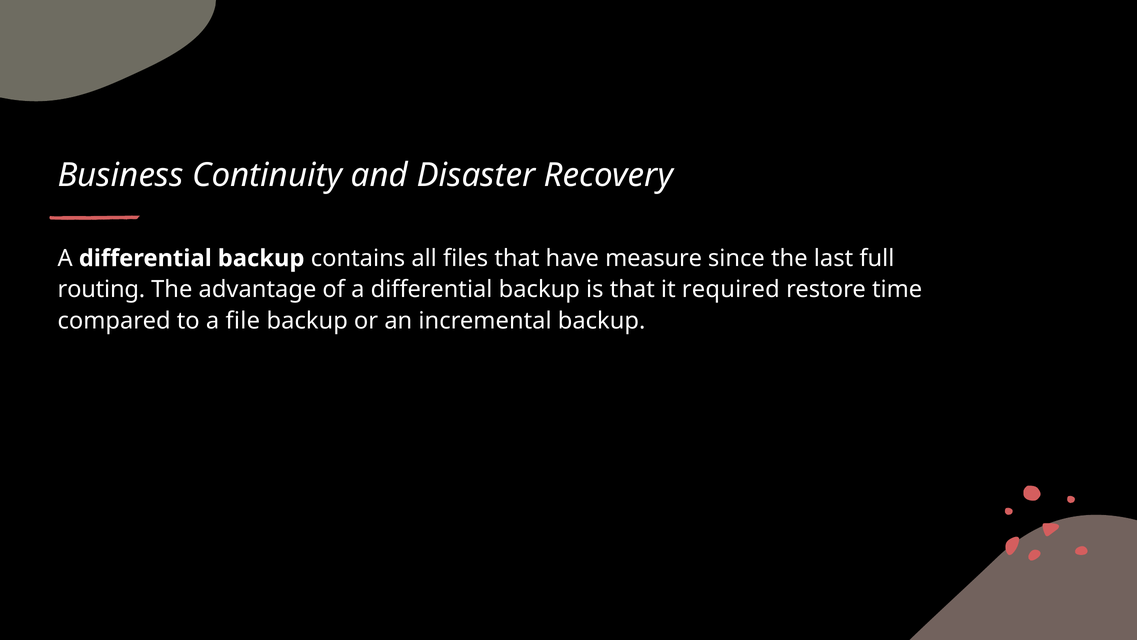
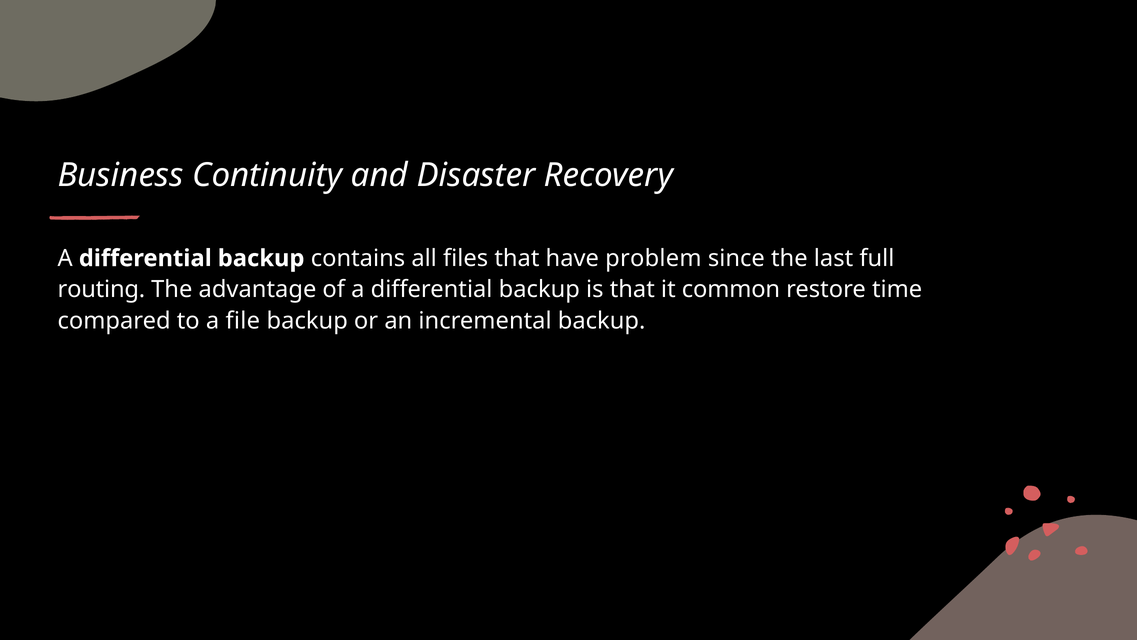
measure: measure -> problem (653, 258)
required: required -> common (731, 289)
